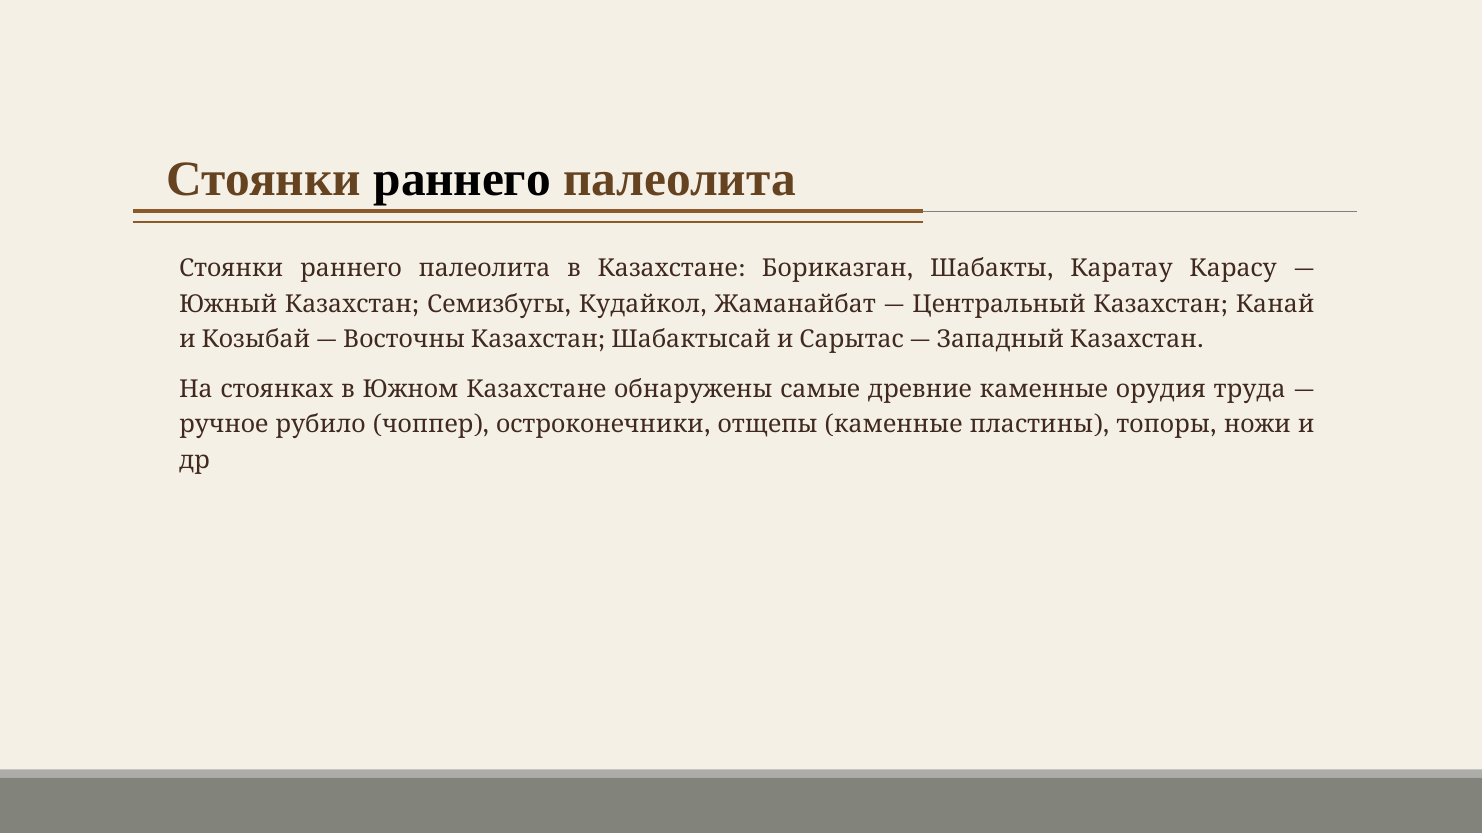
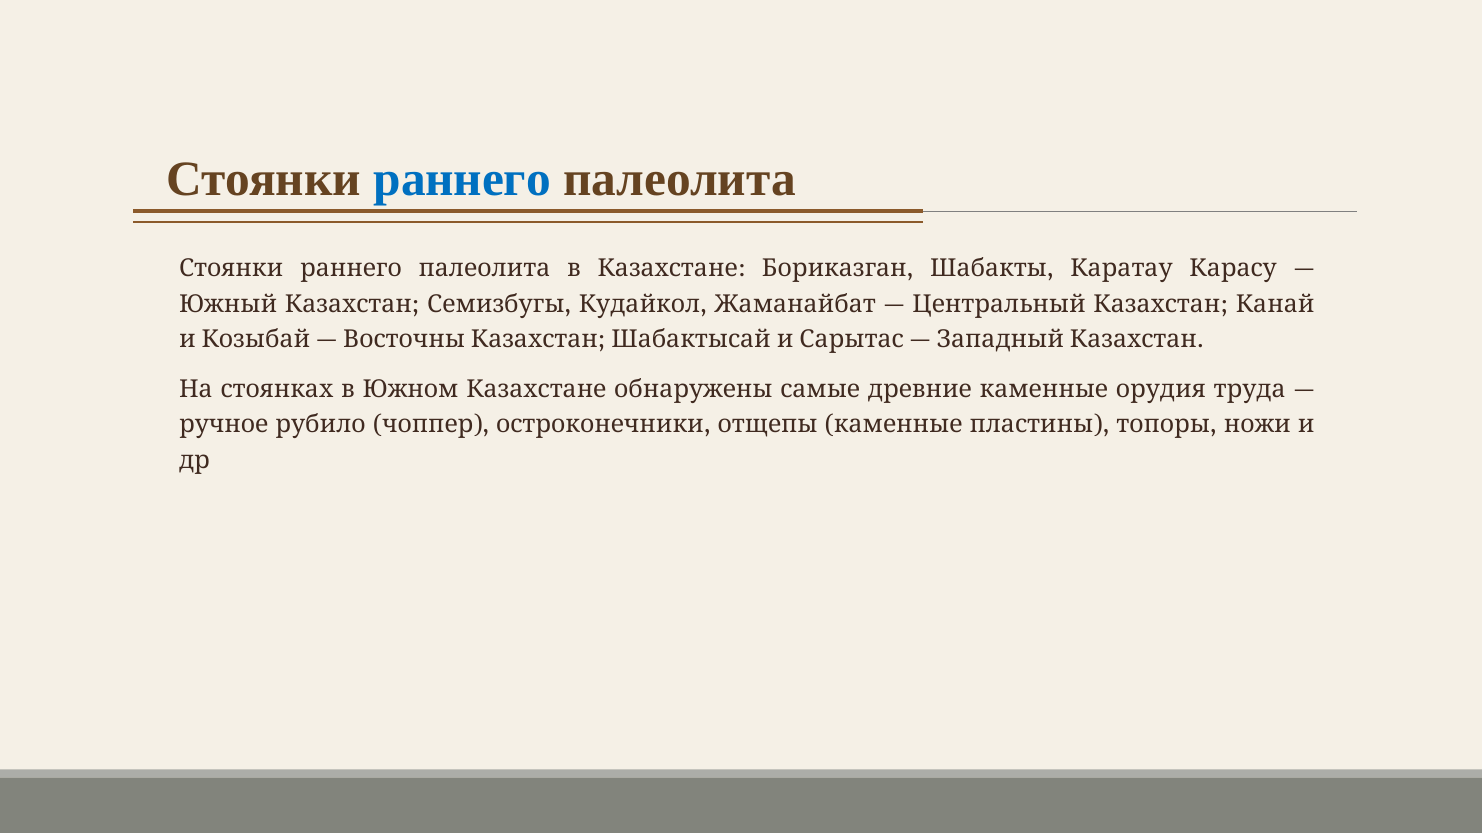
раннего colour: black -> blue (462, 179)
